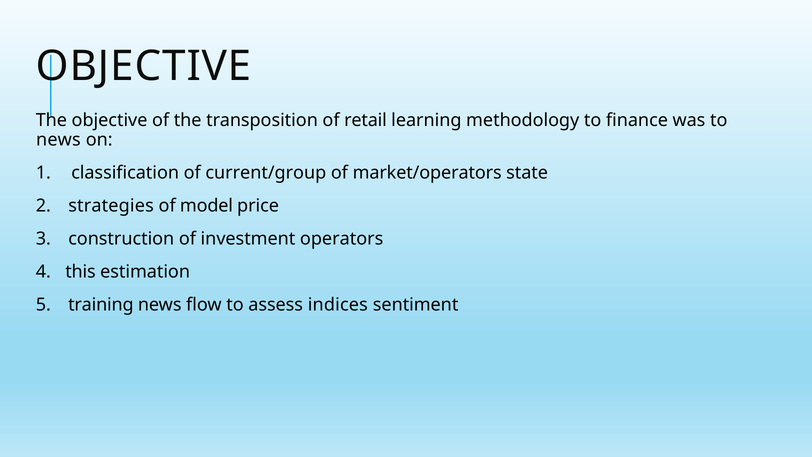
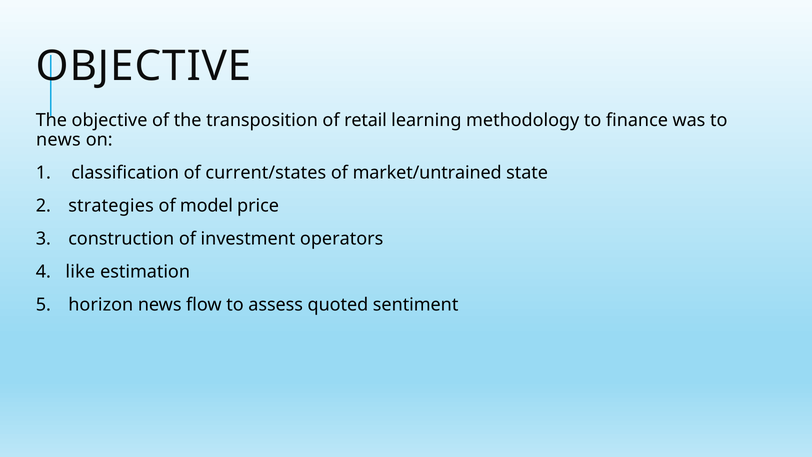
current/group: current/group -> current/states (266, 173)
market/operators: market/operators -> market/untrained (427, 173)
this: this -> like (80, 272)
training: training -> horizon (101, 304)
indices: indices -> quoted (338, 304)
